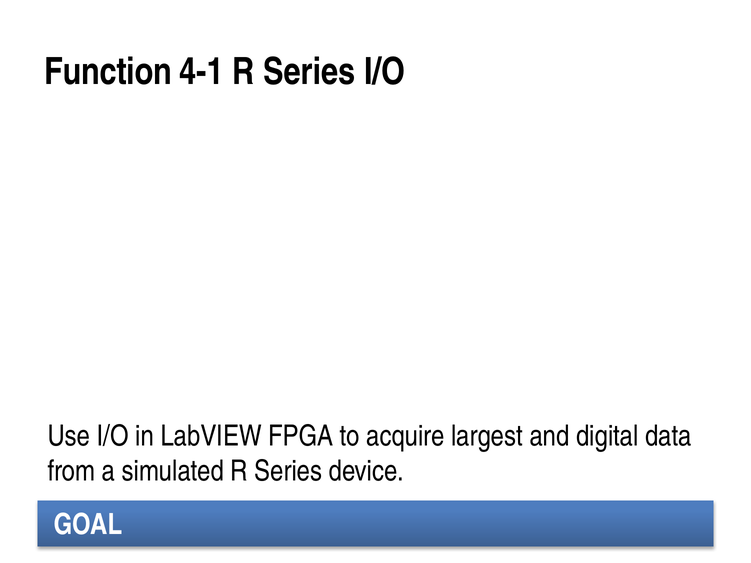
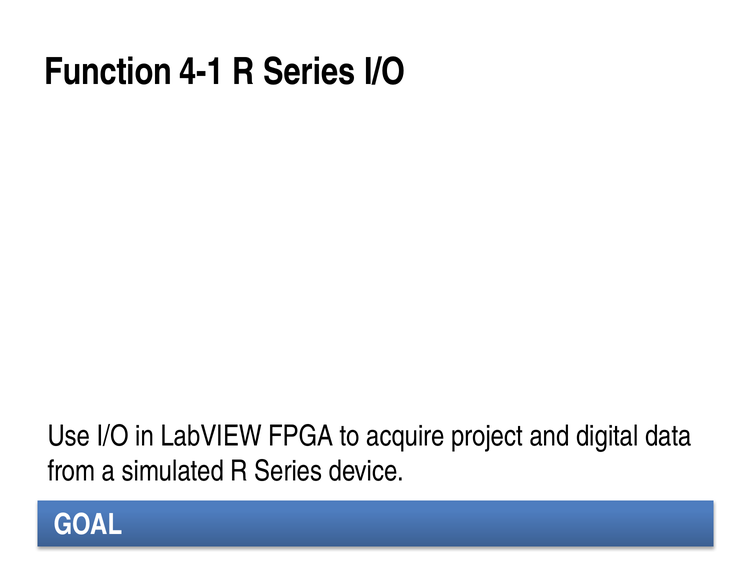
largest: largest -> project (487, 436)
